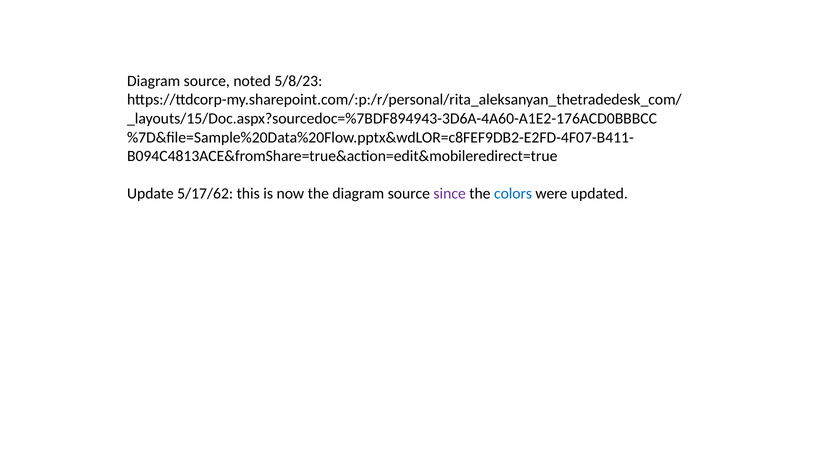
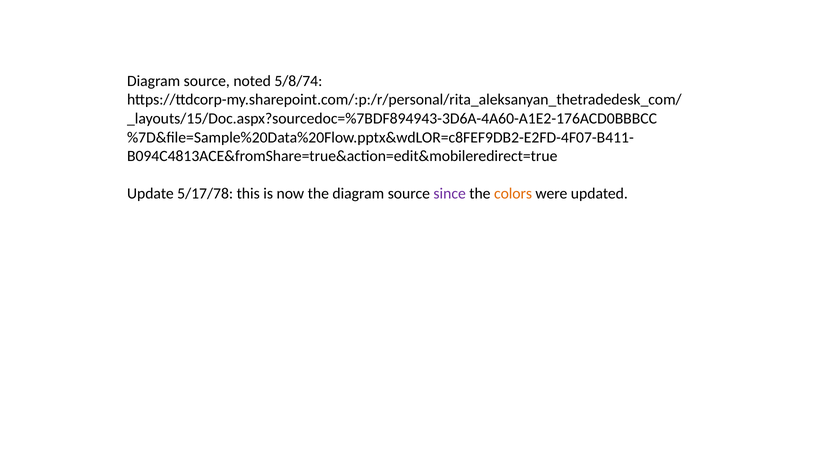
5/8/23: 5/8/23 -> 5/8/74 (298, 81)
5/17/62: 5/17/62 -> 5/17/78 (205, 194)
colors colour: blue -> orange (513, 194)
